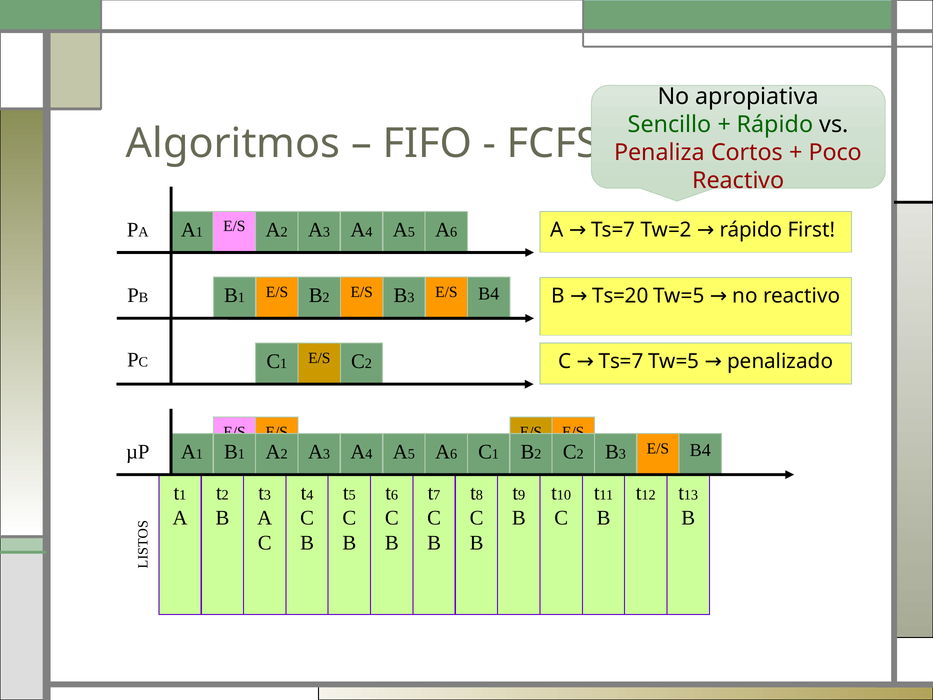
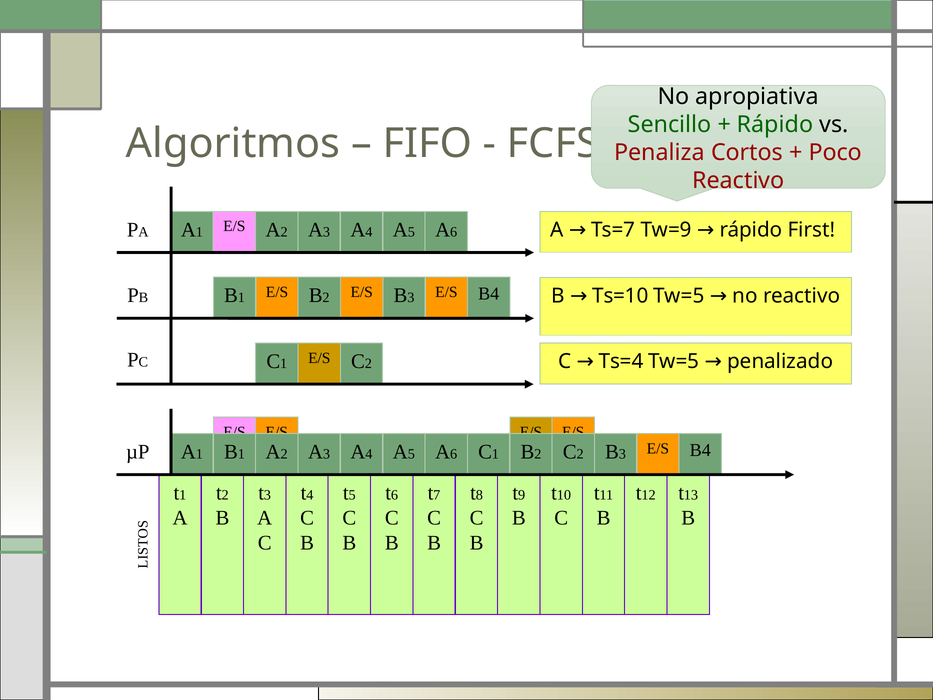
Tw=2: Tw=2 -> Tw=9 (666, 230)
Ts=20: Ts=20 -> Ts=10 (620, 296)
Ts=7: Ts=7 -> Ts=4 (621, 362)
